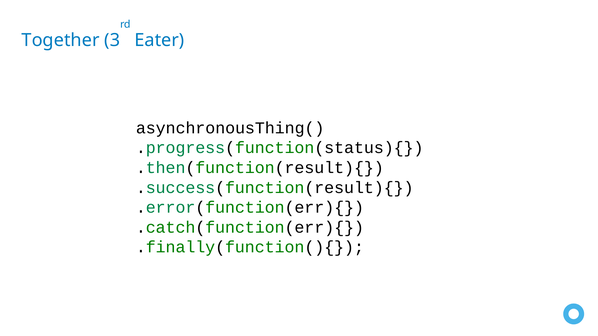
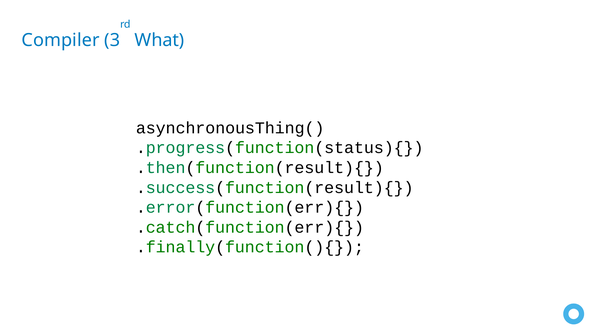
Together: Together -> Compiler (61, 40)
Eater: Eater -> What (159, 40)
